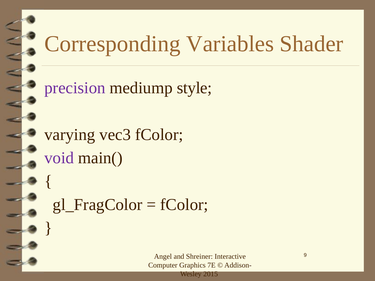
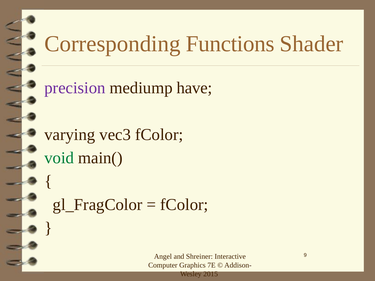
Variables: Variables -> Functions (230, 44)
style: style -> have (194, 88)
void colour: purple -> green (59, 158)
